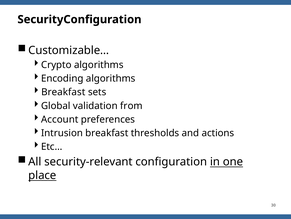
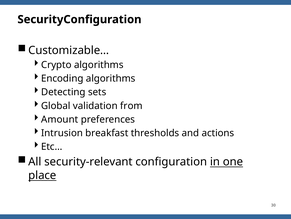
Breakfast: Breakfast -> Detecting (63, 92)
Account: Account -> Amount (60, 119)
